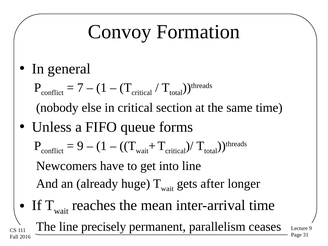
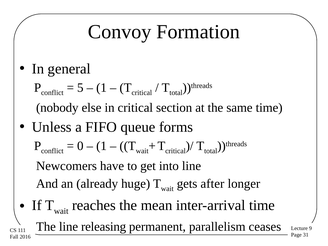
7: 7 -> 5 (80, 88)
9: 9 -> 0 (80, 146)
precisely: precisely -> releasing (104, 227)
